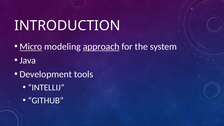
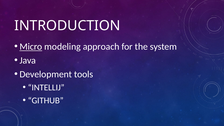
approach underline: present -> none (101, 47)
